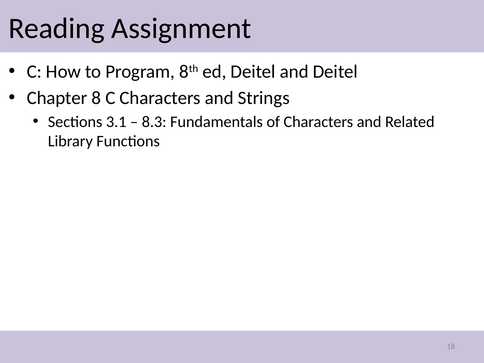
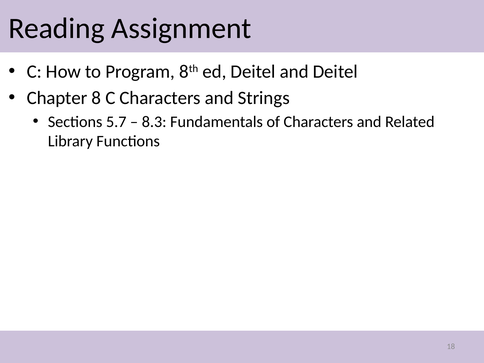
3.1: 3.1 -> 5.7 (116, 122)
